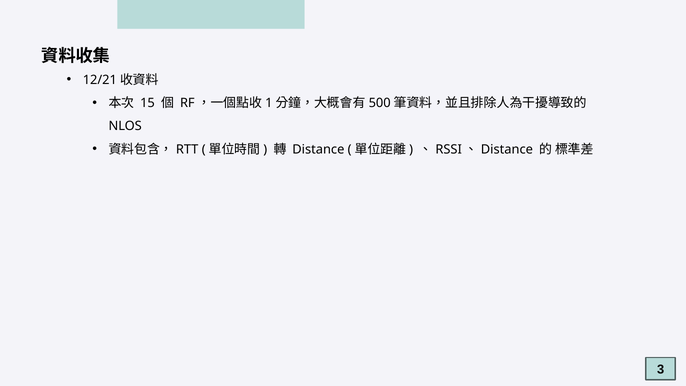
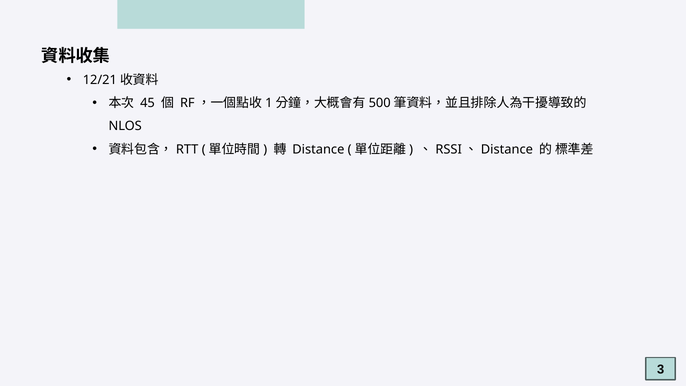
15: 15 -> 45 (147, 103)
